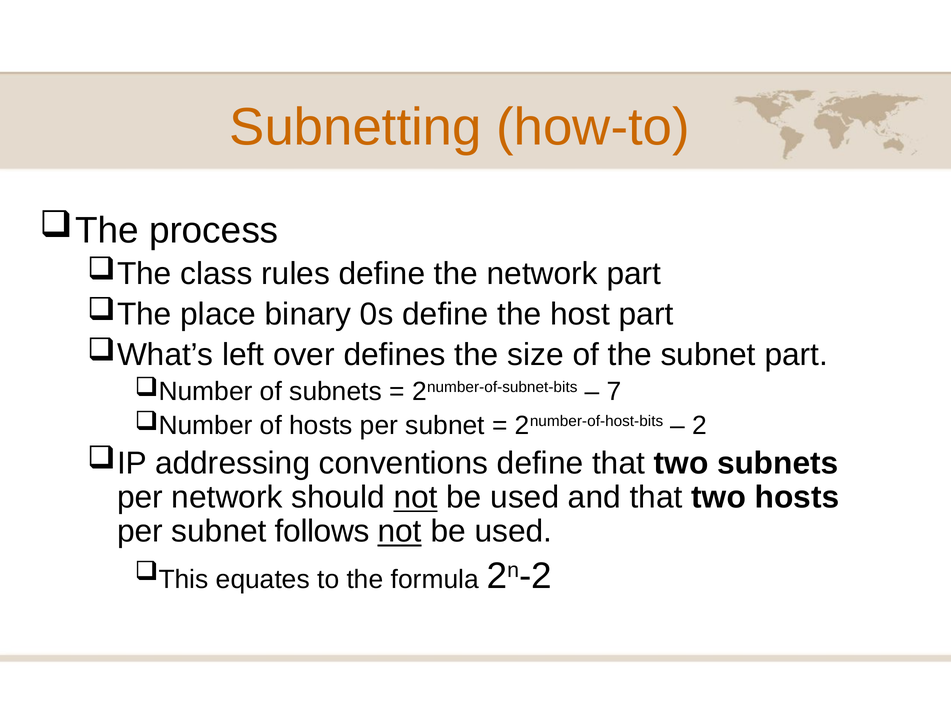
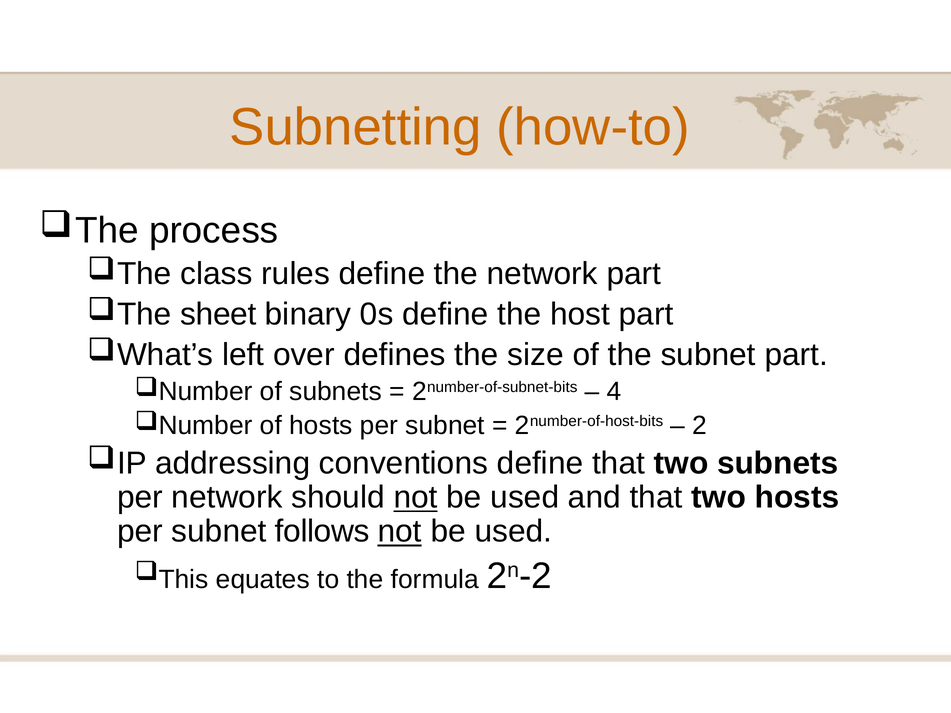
place: place -> sheet (218, 315)
7: 7 -> 4 (614, 392)
